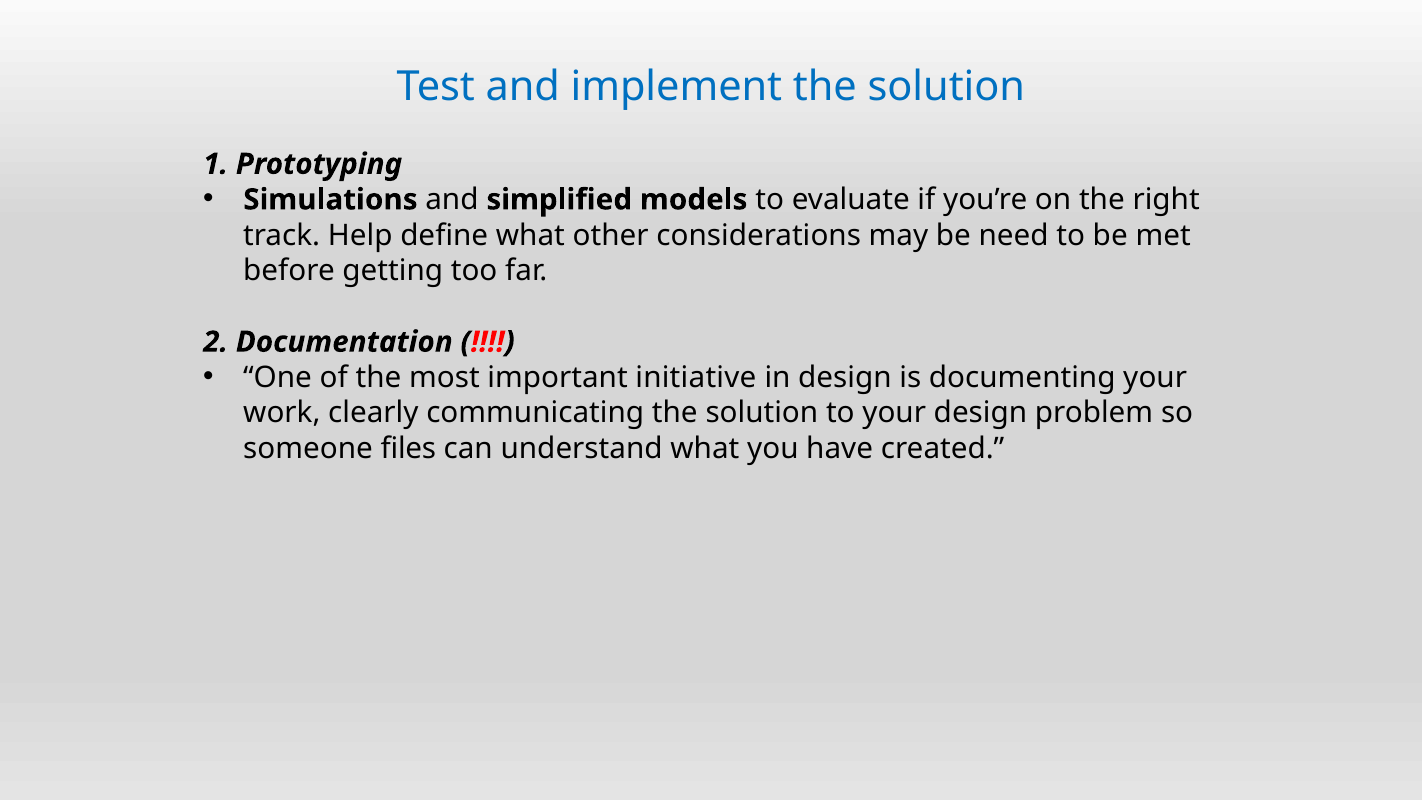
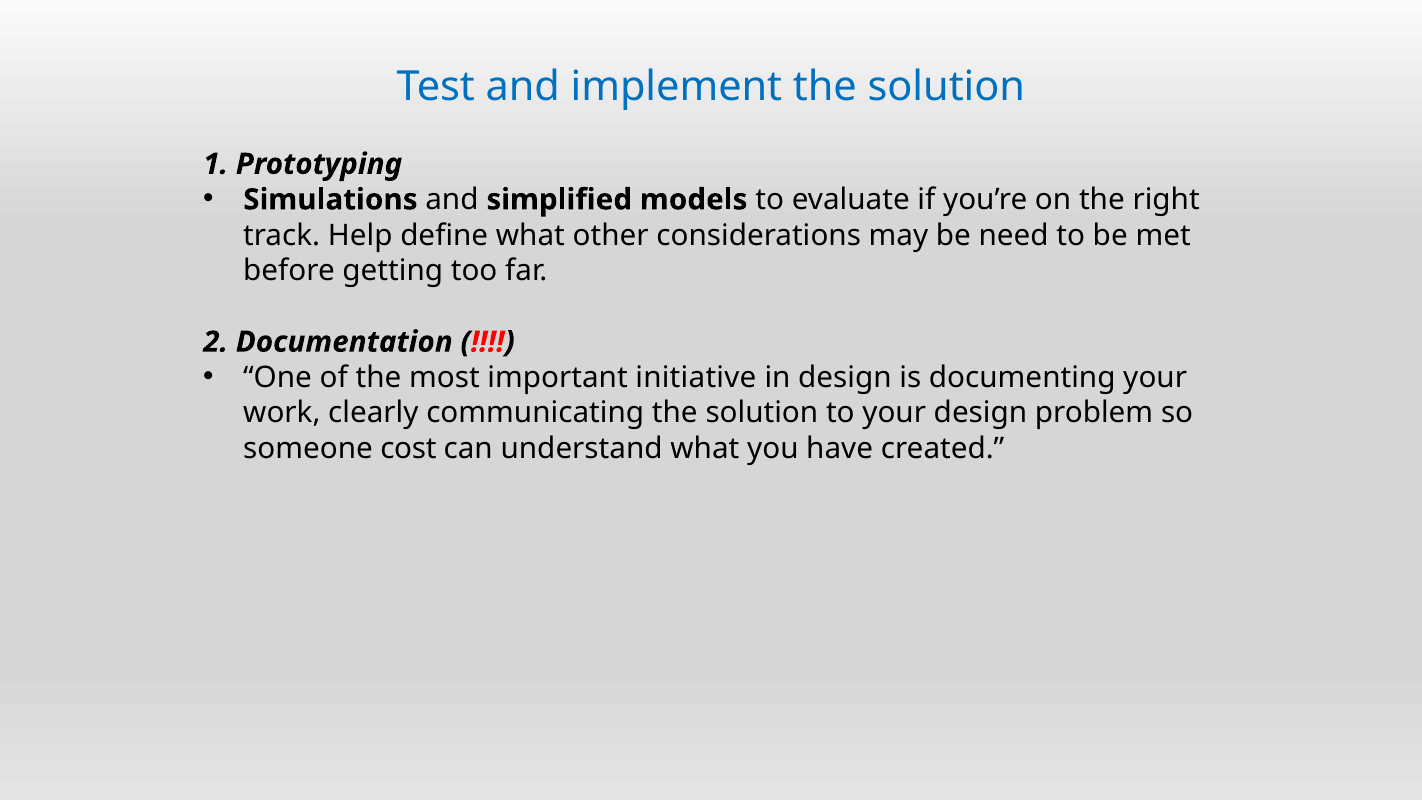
files: files -> cost (408, 449)
